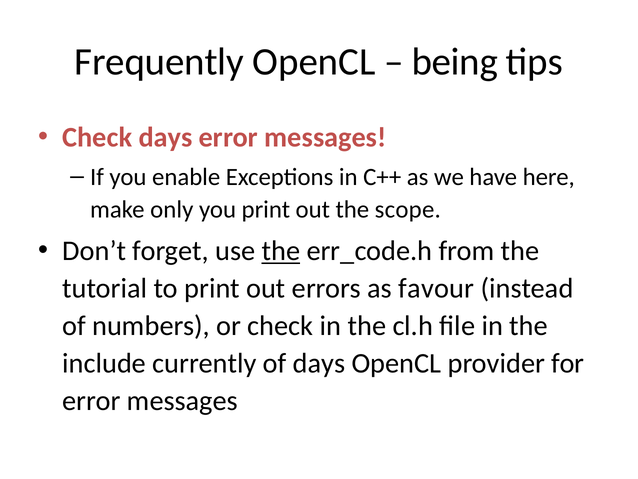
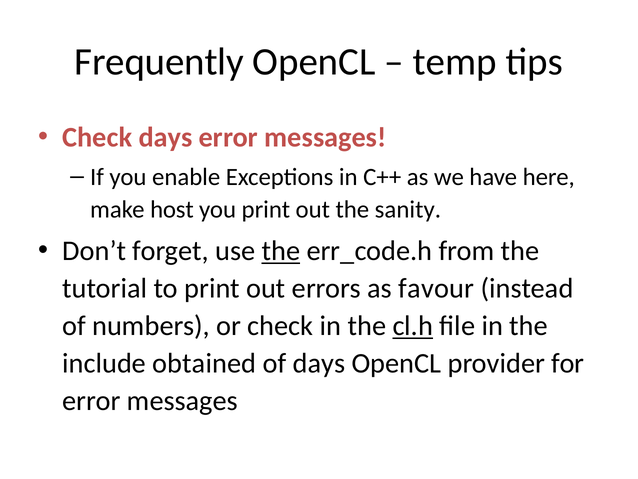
being: being -> temp (455, 62)
only: only -> host (172, 209)
scope: scope -> sanity (408, 209)
cl.h underline: none -> present (413, 326)
currently: currently -> obtained (204, 363)
